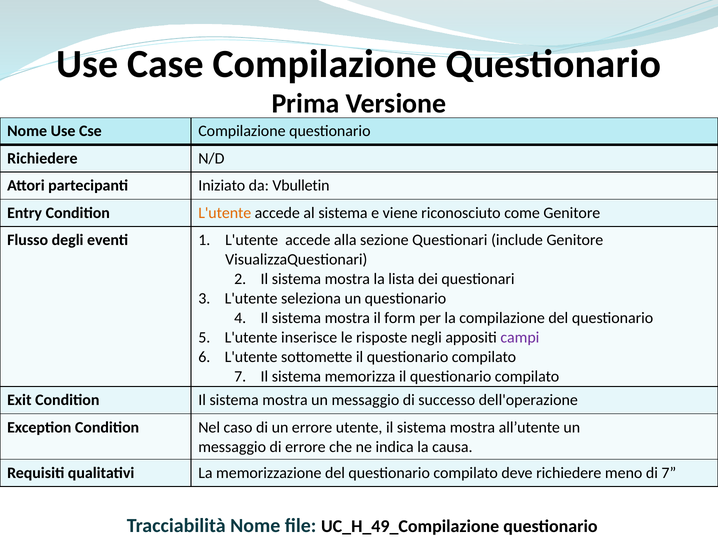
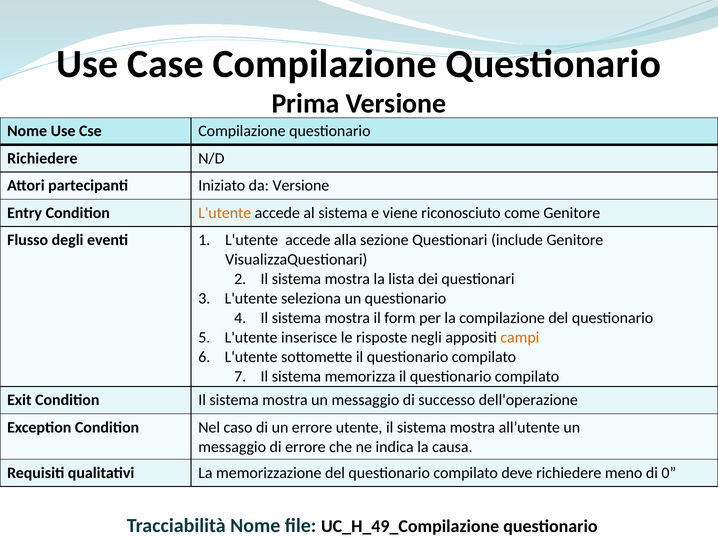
da Vbulletin: Vbulletin -> Versione (301, 186)
campi colour: purple -> orange (520, 338)
di 7: 7 -> 0 (669, 473)
